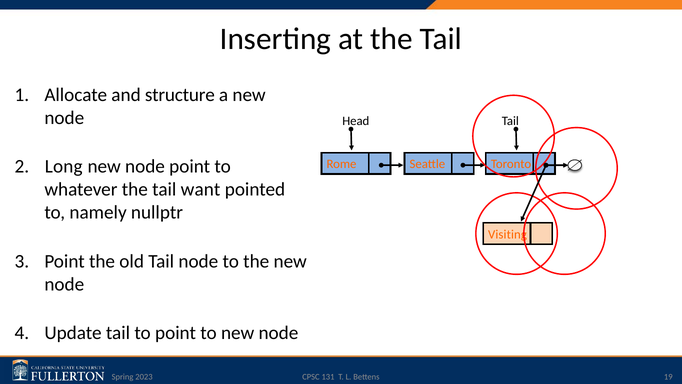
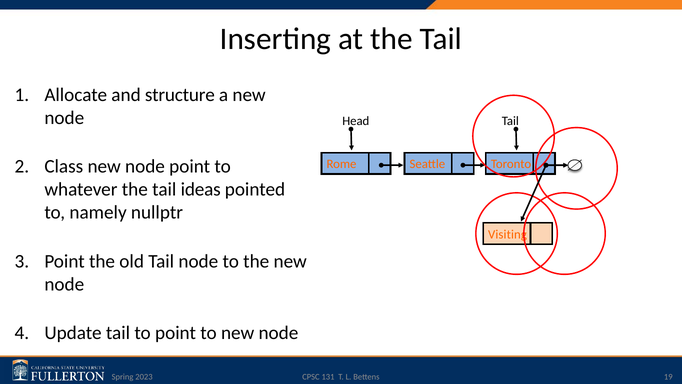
Long: Long -> Class (64, 166)
want: want -> ideas (201, 189)
